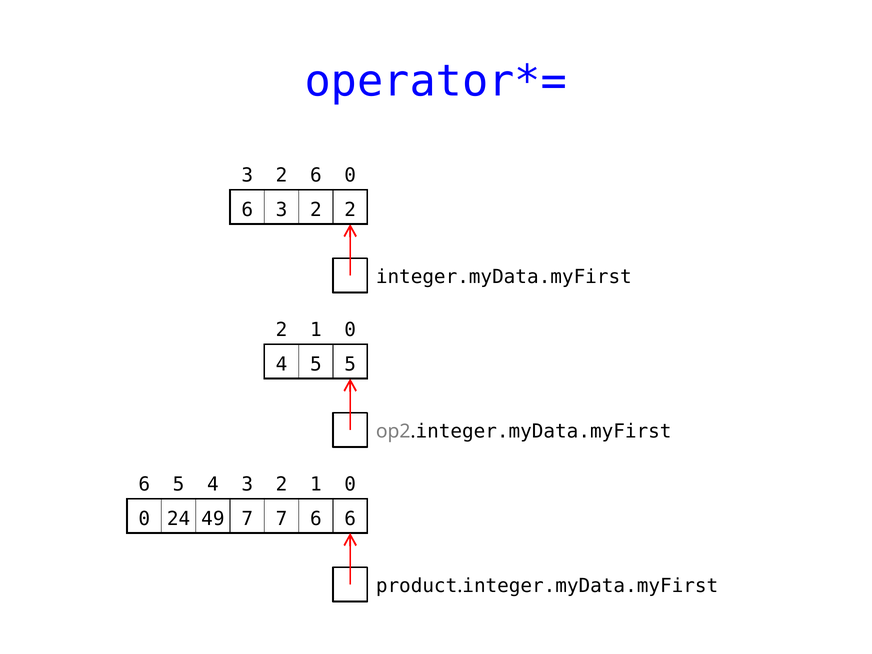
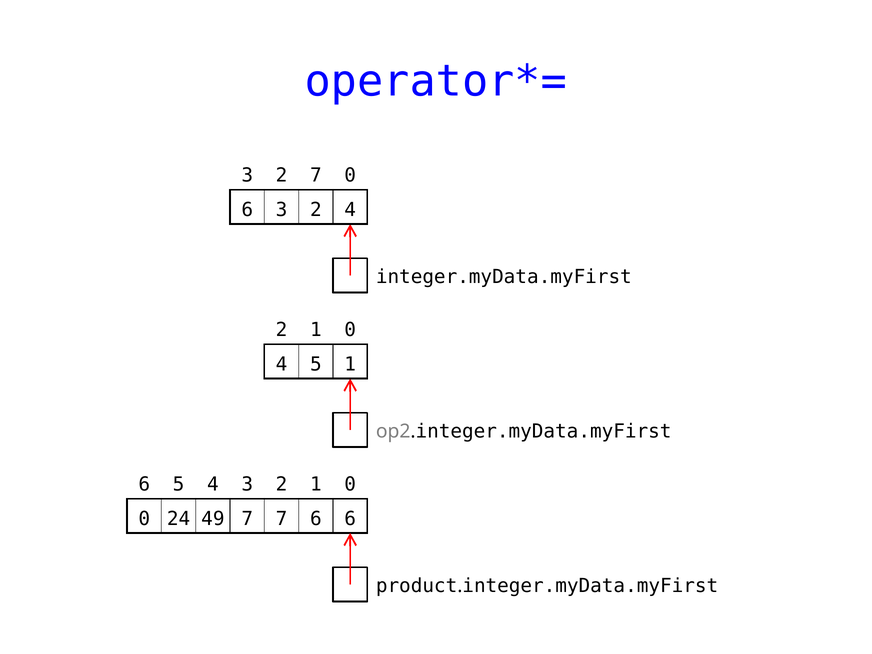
2 6: 6 -> 7 (316, 176)
3 2 2: 2 -> 4 (350, 210)
5 5: 5 -> 1 (350, 364)
